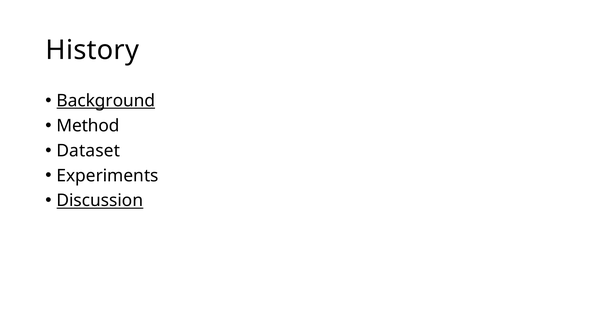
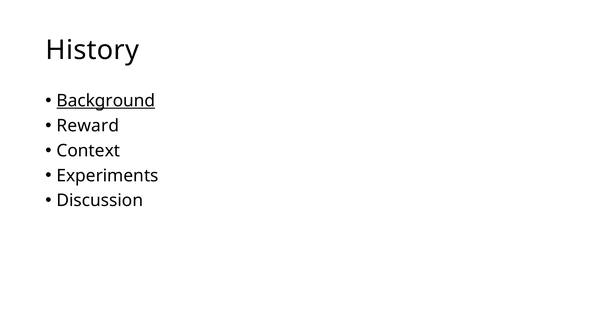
Method: Method -> Reward (88, 126)
Dataset: Dataset -> Context (88, 150)
Discussion underline: present -> none (100, 200)
